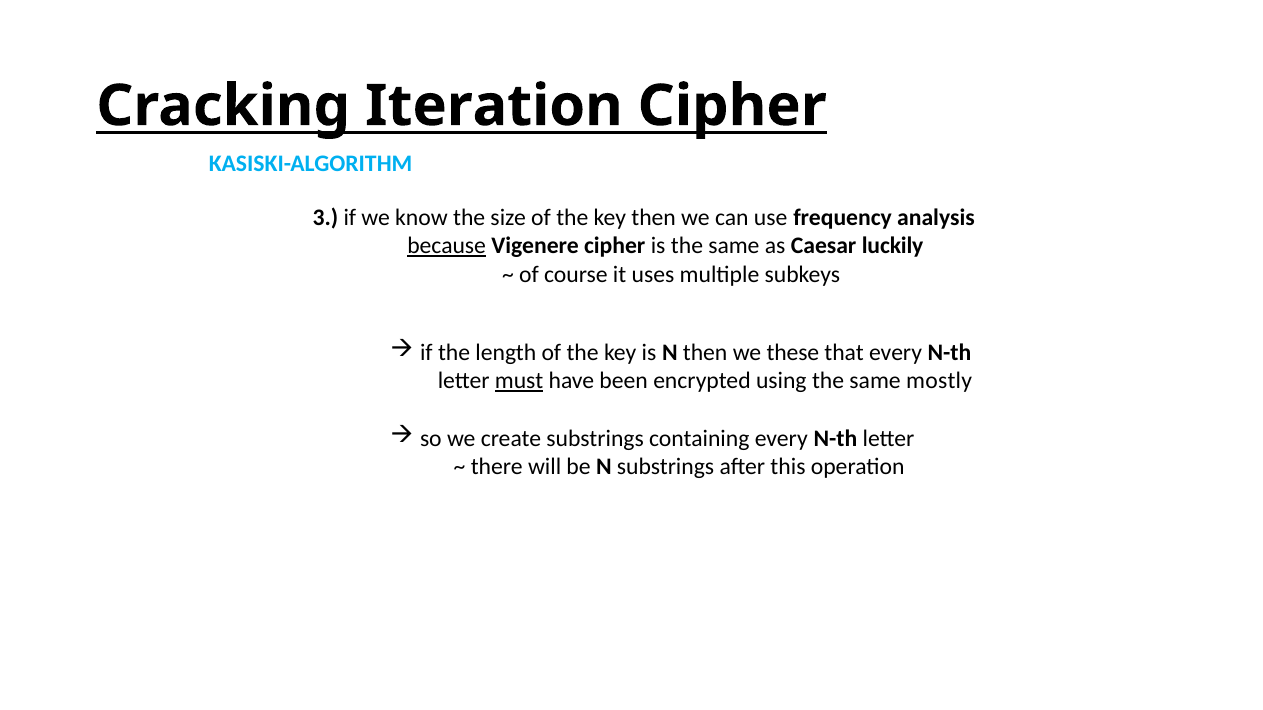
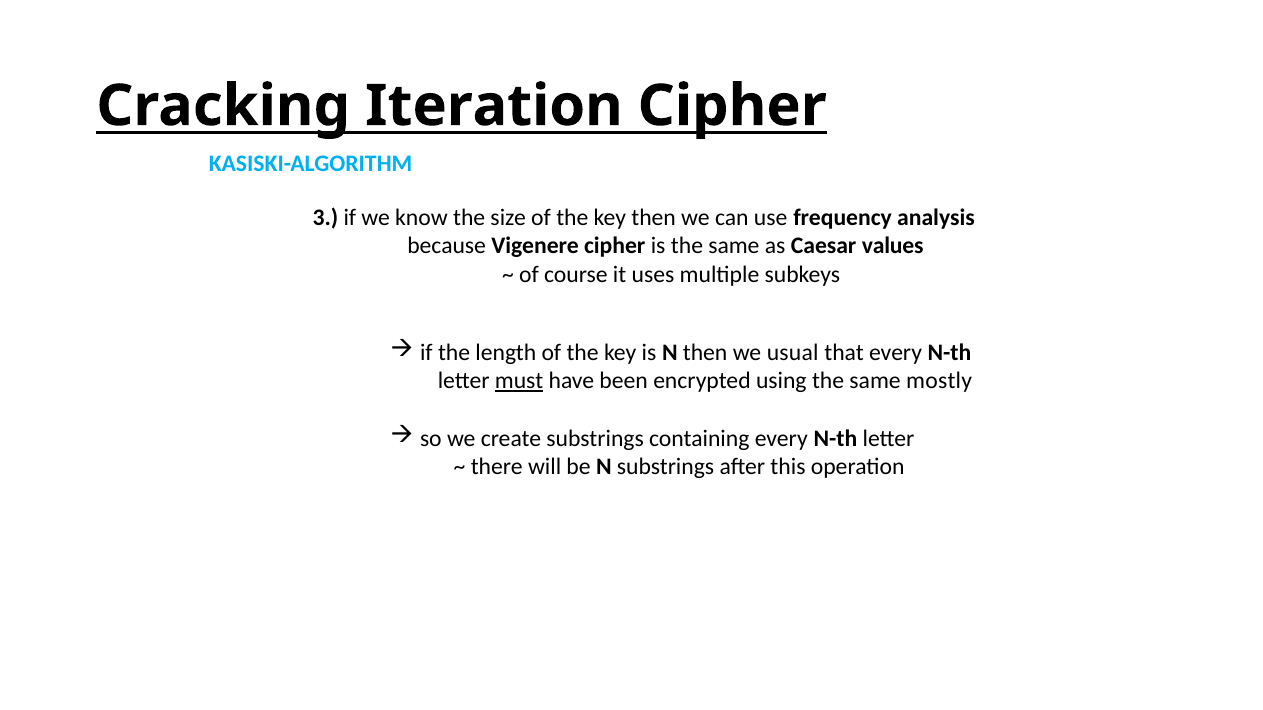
because underline: present -> none (447, 246)
luckily: luckily -> values (893, 246)
these: these -> usual (793, 353)
